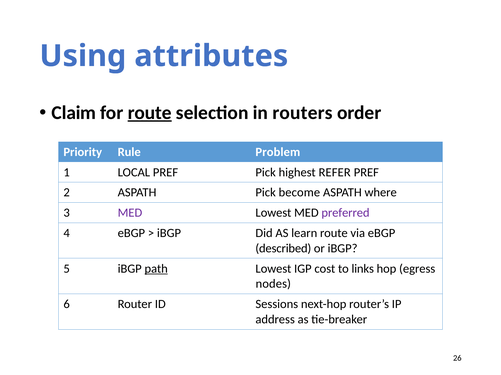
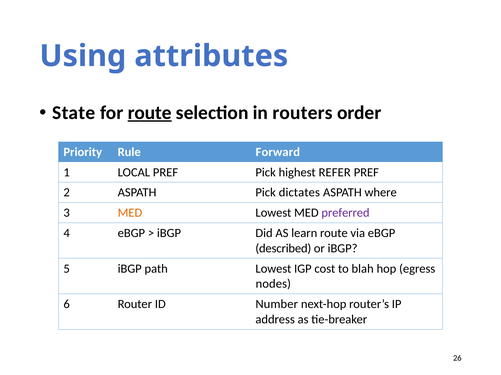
Claim: Claim -> State (74, 113)
Problem: Problem -> Forward (278, 152)
become: become -> dictates (299, 193)
MED colour: purple -> orange (130, 213)
path underline: present -> none (156, 269)
links: links -> blah (363, 269)
Sessions: Sessions -> Number (277, 305)
